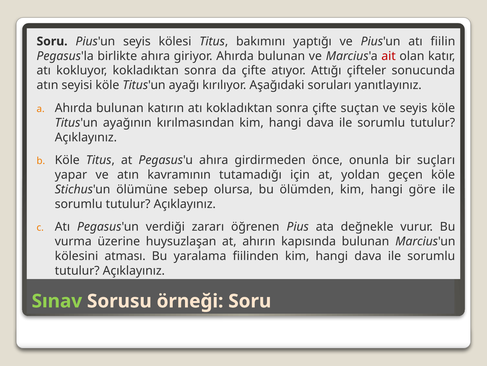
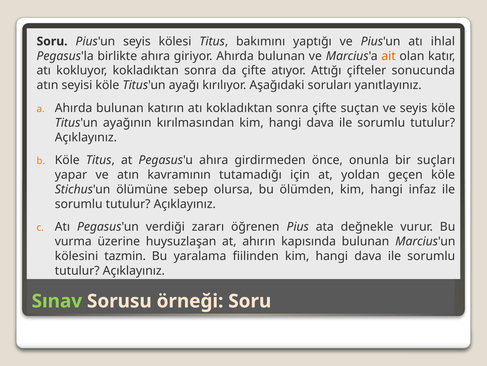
fiilin: fiilin -> ihlal (443, 41)
ait colour: red -> orange (389, 56)
göre: göre -> infaz (422, 189)
atması: atması -> tazmin (125, 256)
